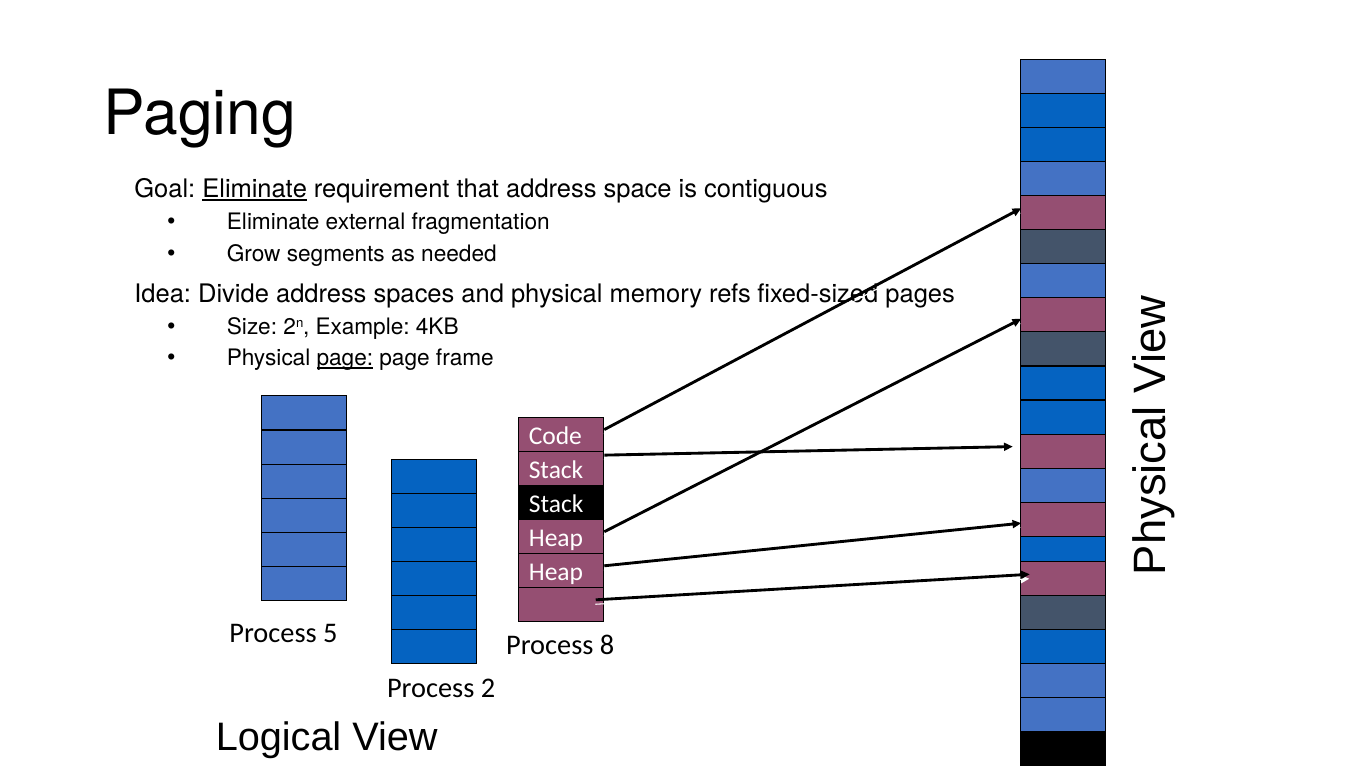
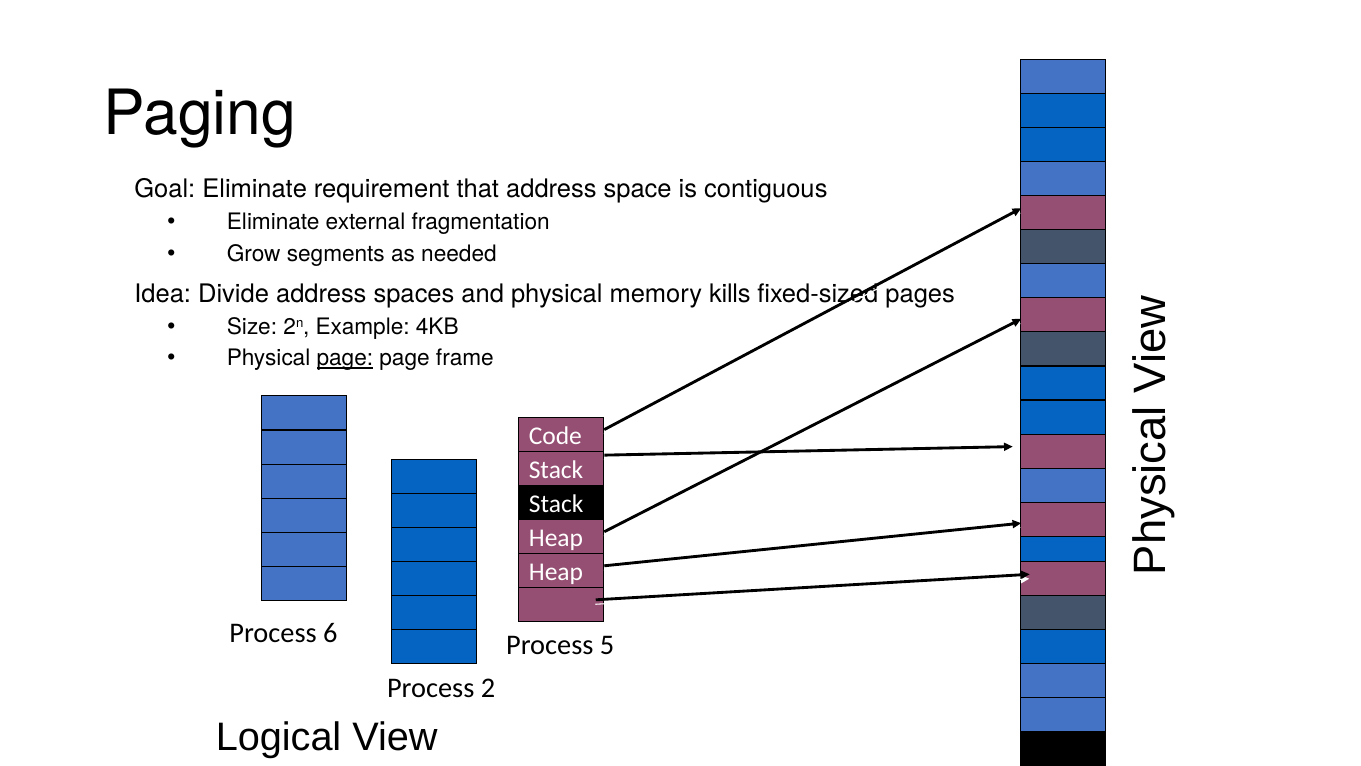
Eliminate underline: present -> none (255, 189)
refs: refs -> kills (730, 294)
5: 5 -> 6 (330, 632)
8: 8 -> 5 (607, 645)
